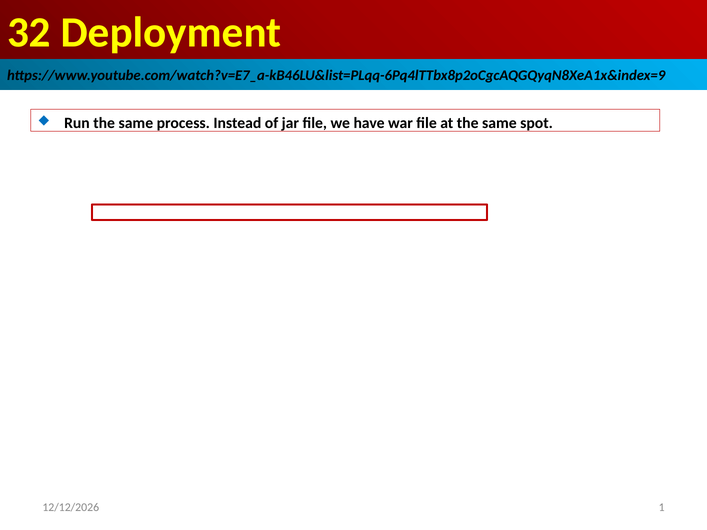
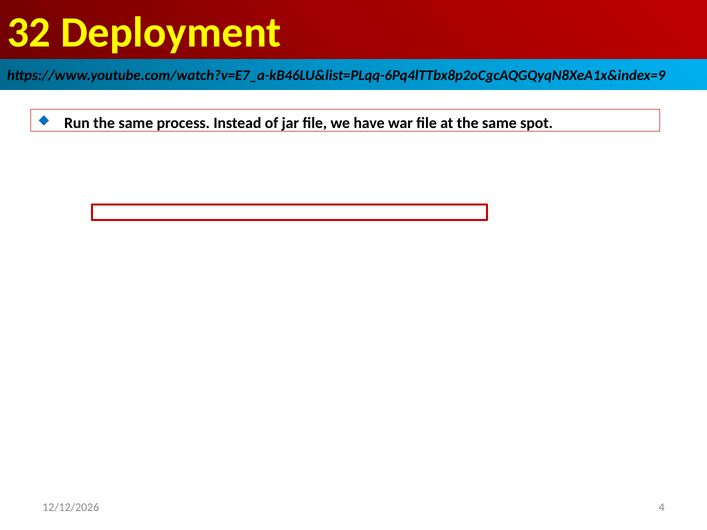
1: 1 -> 4 (662, 508)
